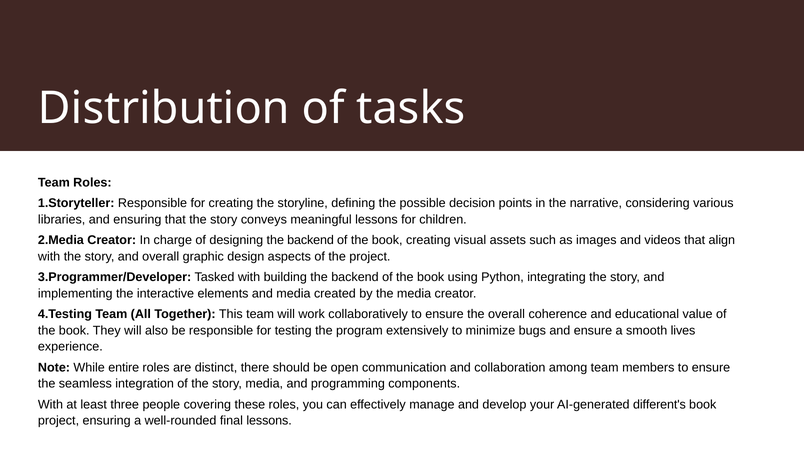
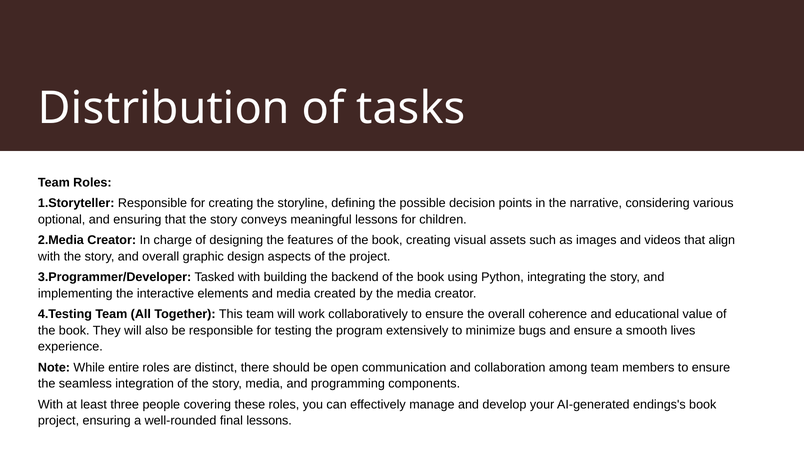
libraries: libraries -> optional (62, 220)
designing the backend: backend -> features (310, 240)
different's: different's -> endings's (659, 405)
